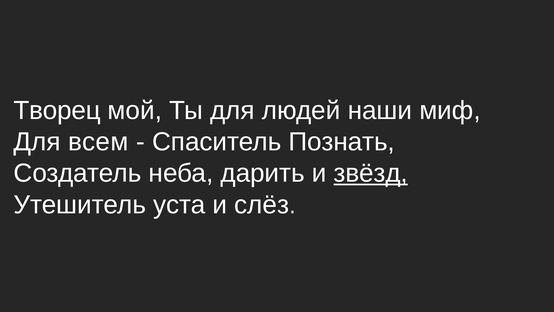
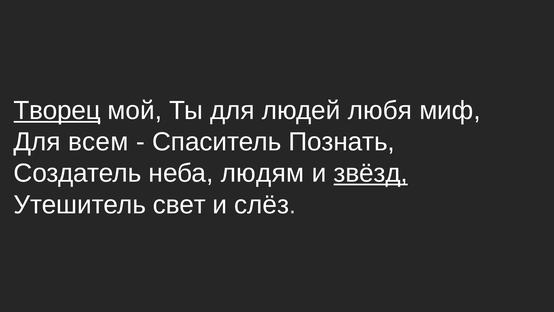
Творец underline: none -> present (57, 110)
наши: наши -> любя (380, 110)
дарить: дарить -> людям (262, 173)
уста: уста -> свет (179, 204)
